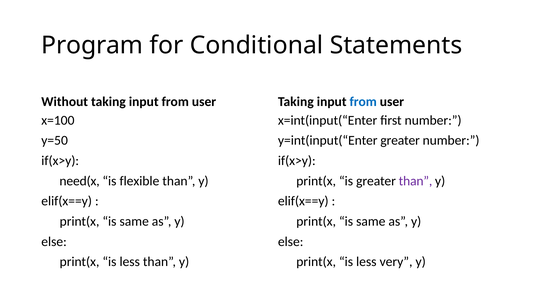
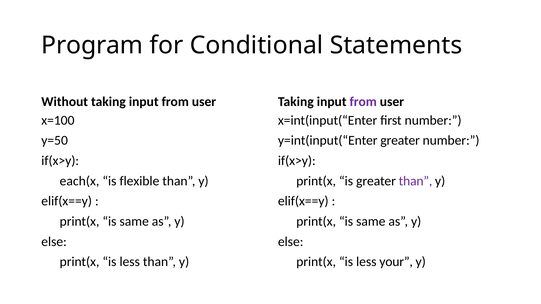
from colour: blue -> purple (363, 102)
need(x: need(x -> each(x (79, 181)
very: very -> your (396, 262)
